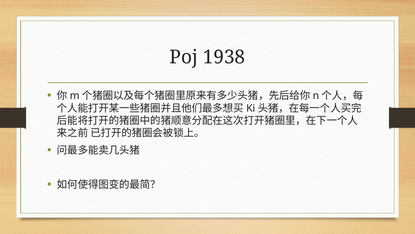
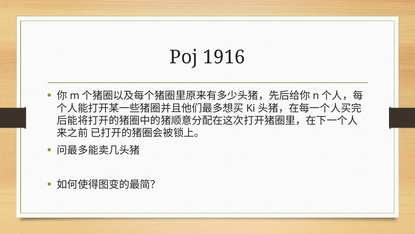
1938: 1938 -> 1916 (224, 57)
